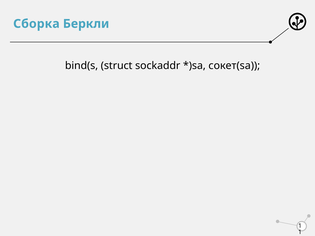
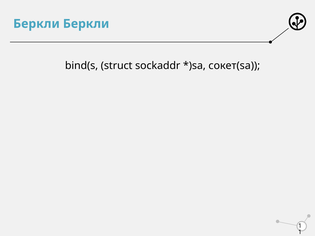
Сборка: Сборка -> Беркли (36, 24)
